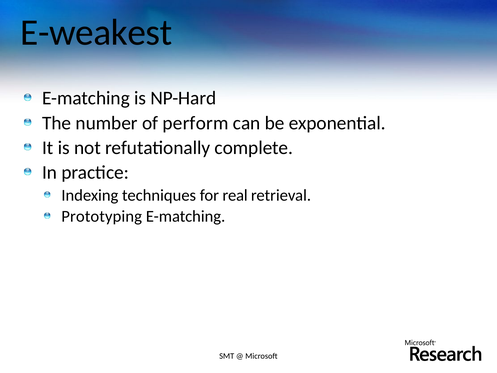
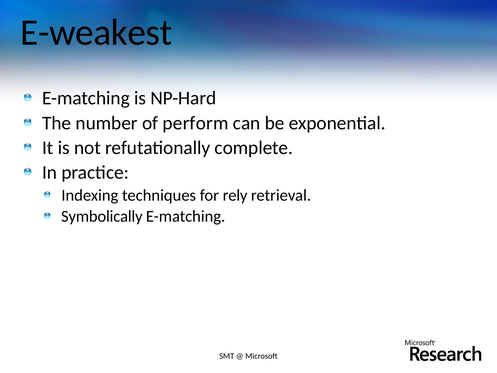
real: real -> rely (235, 195)
Prototyping: Prototyping -> Symbolically (102, 216)
